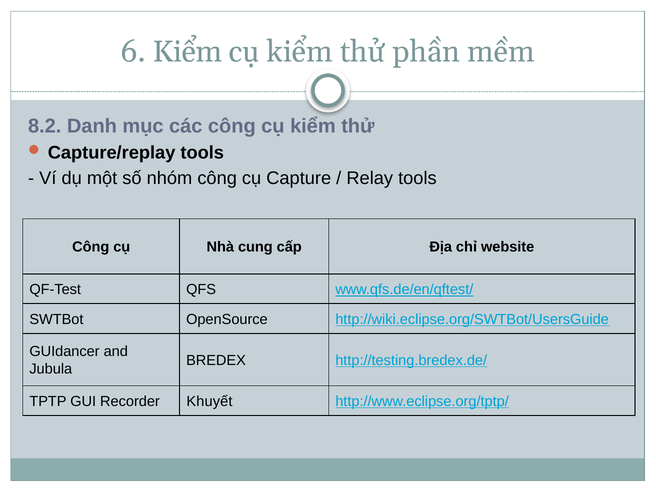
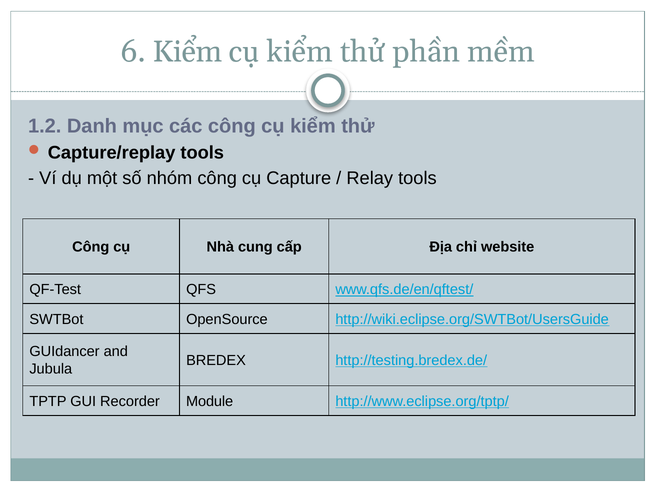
8.2: 8.2 -> 1.2 (45, 126)
Khuyết: Khuyết -> Module (210, 401)
